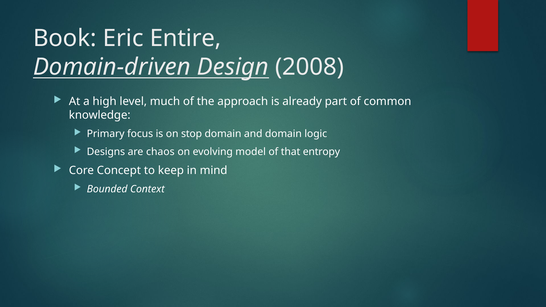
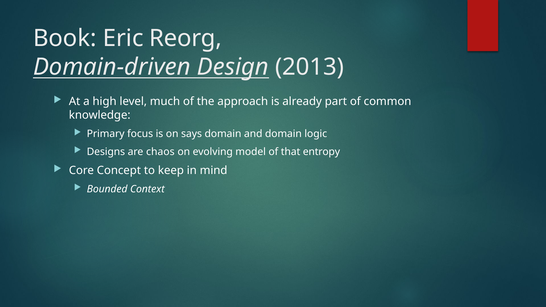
Entire: Entire -> Reorg (186, 38)
2008: 2008 -> 2013 (310, 67)
stop: stop -> says (192, 134)
